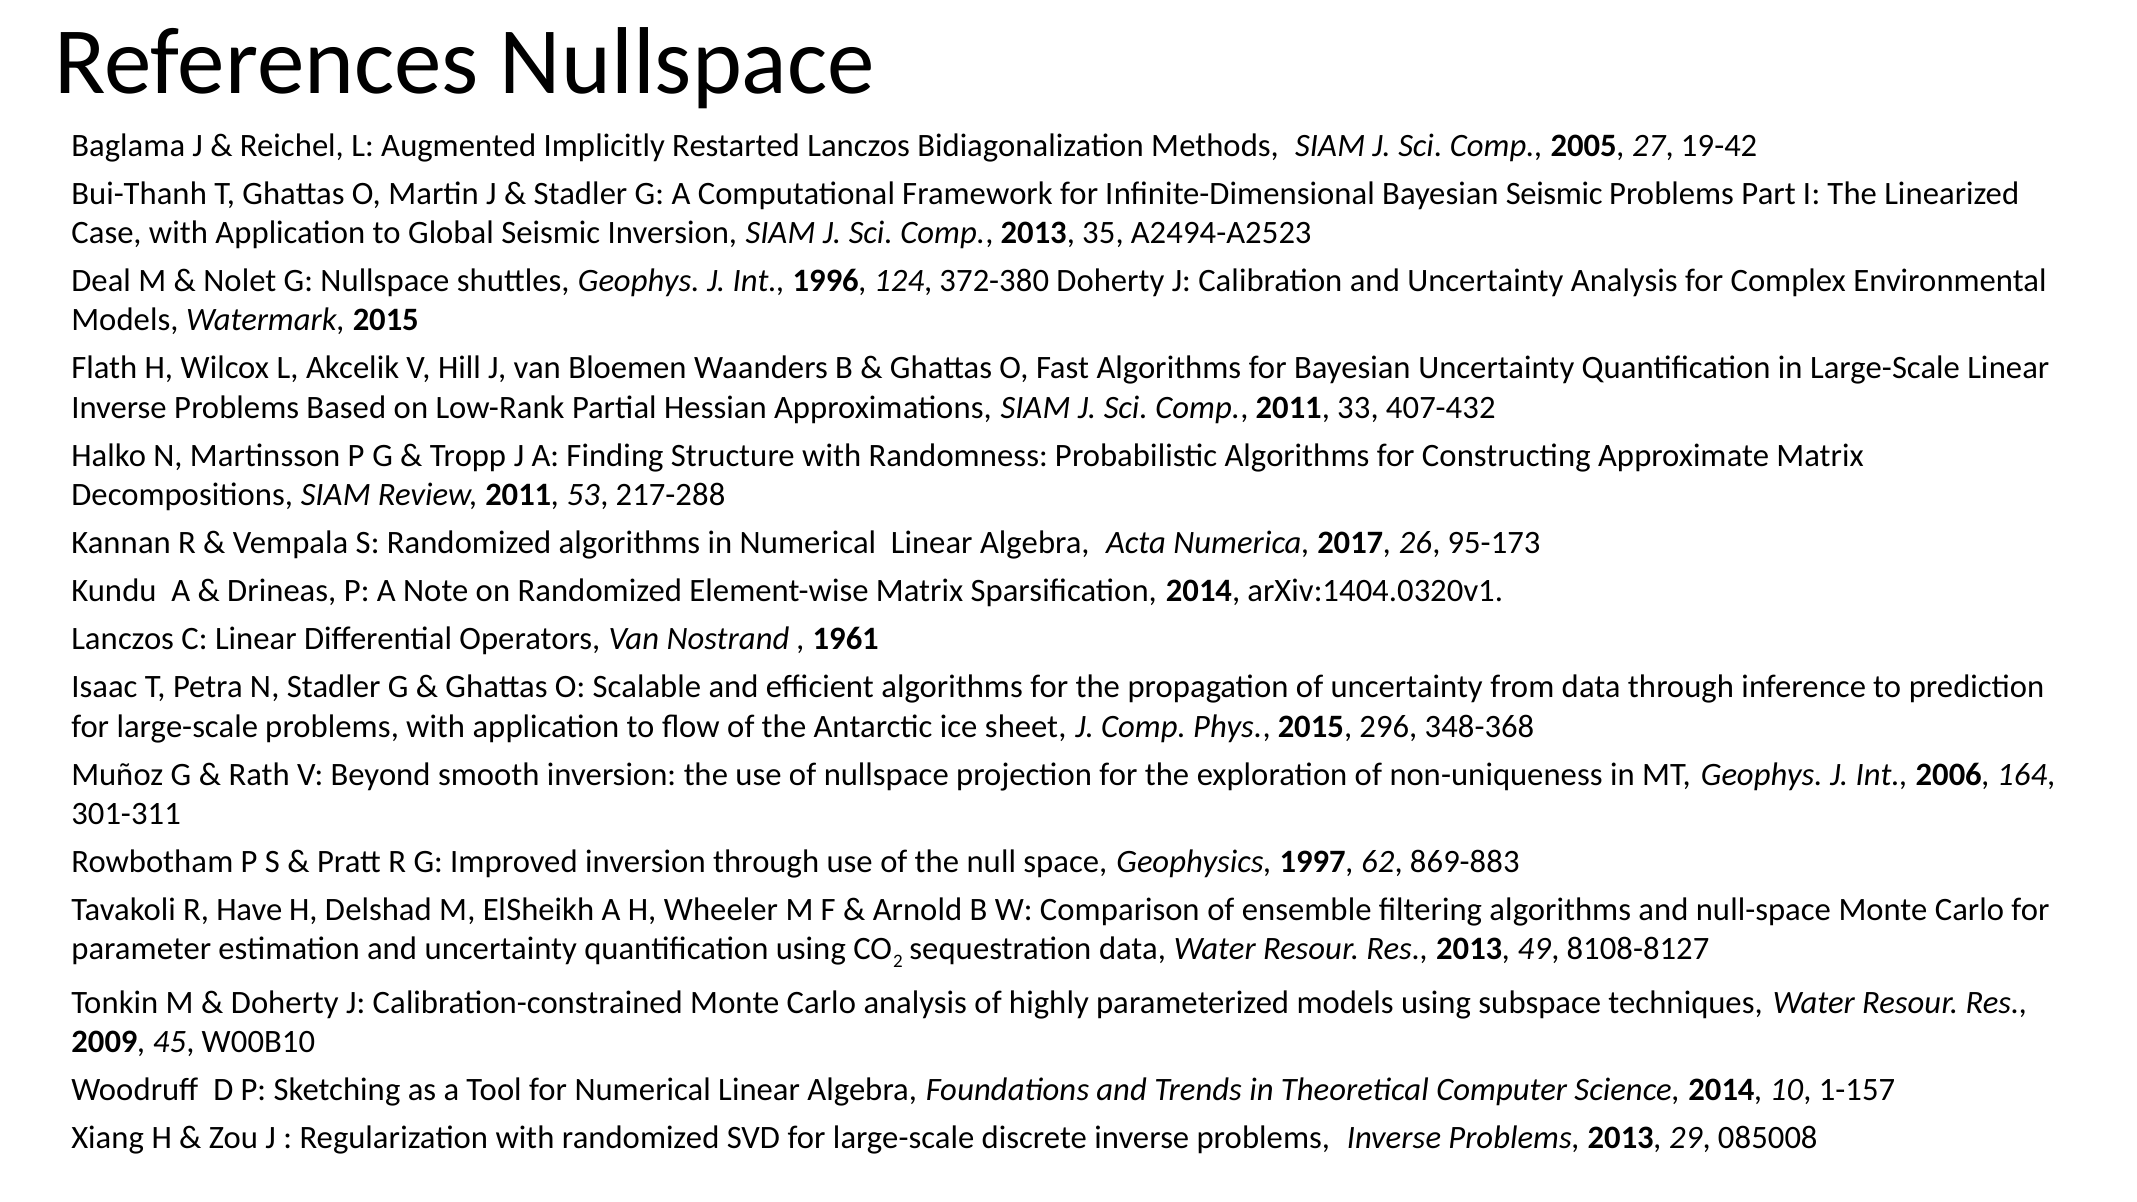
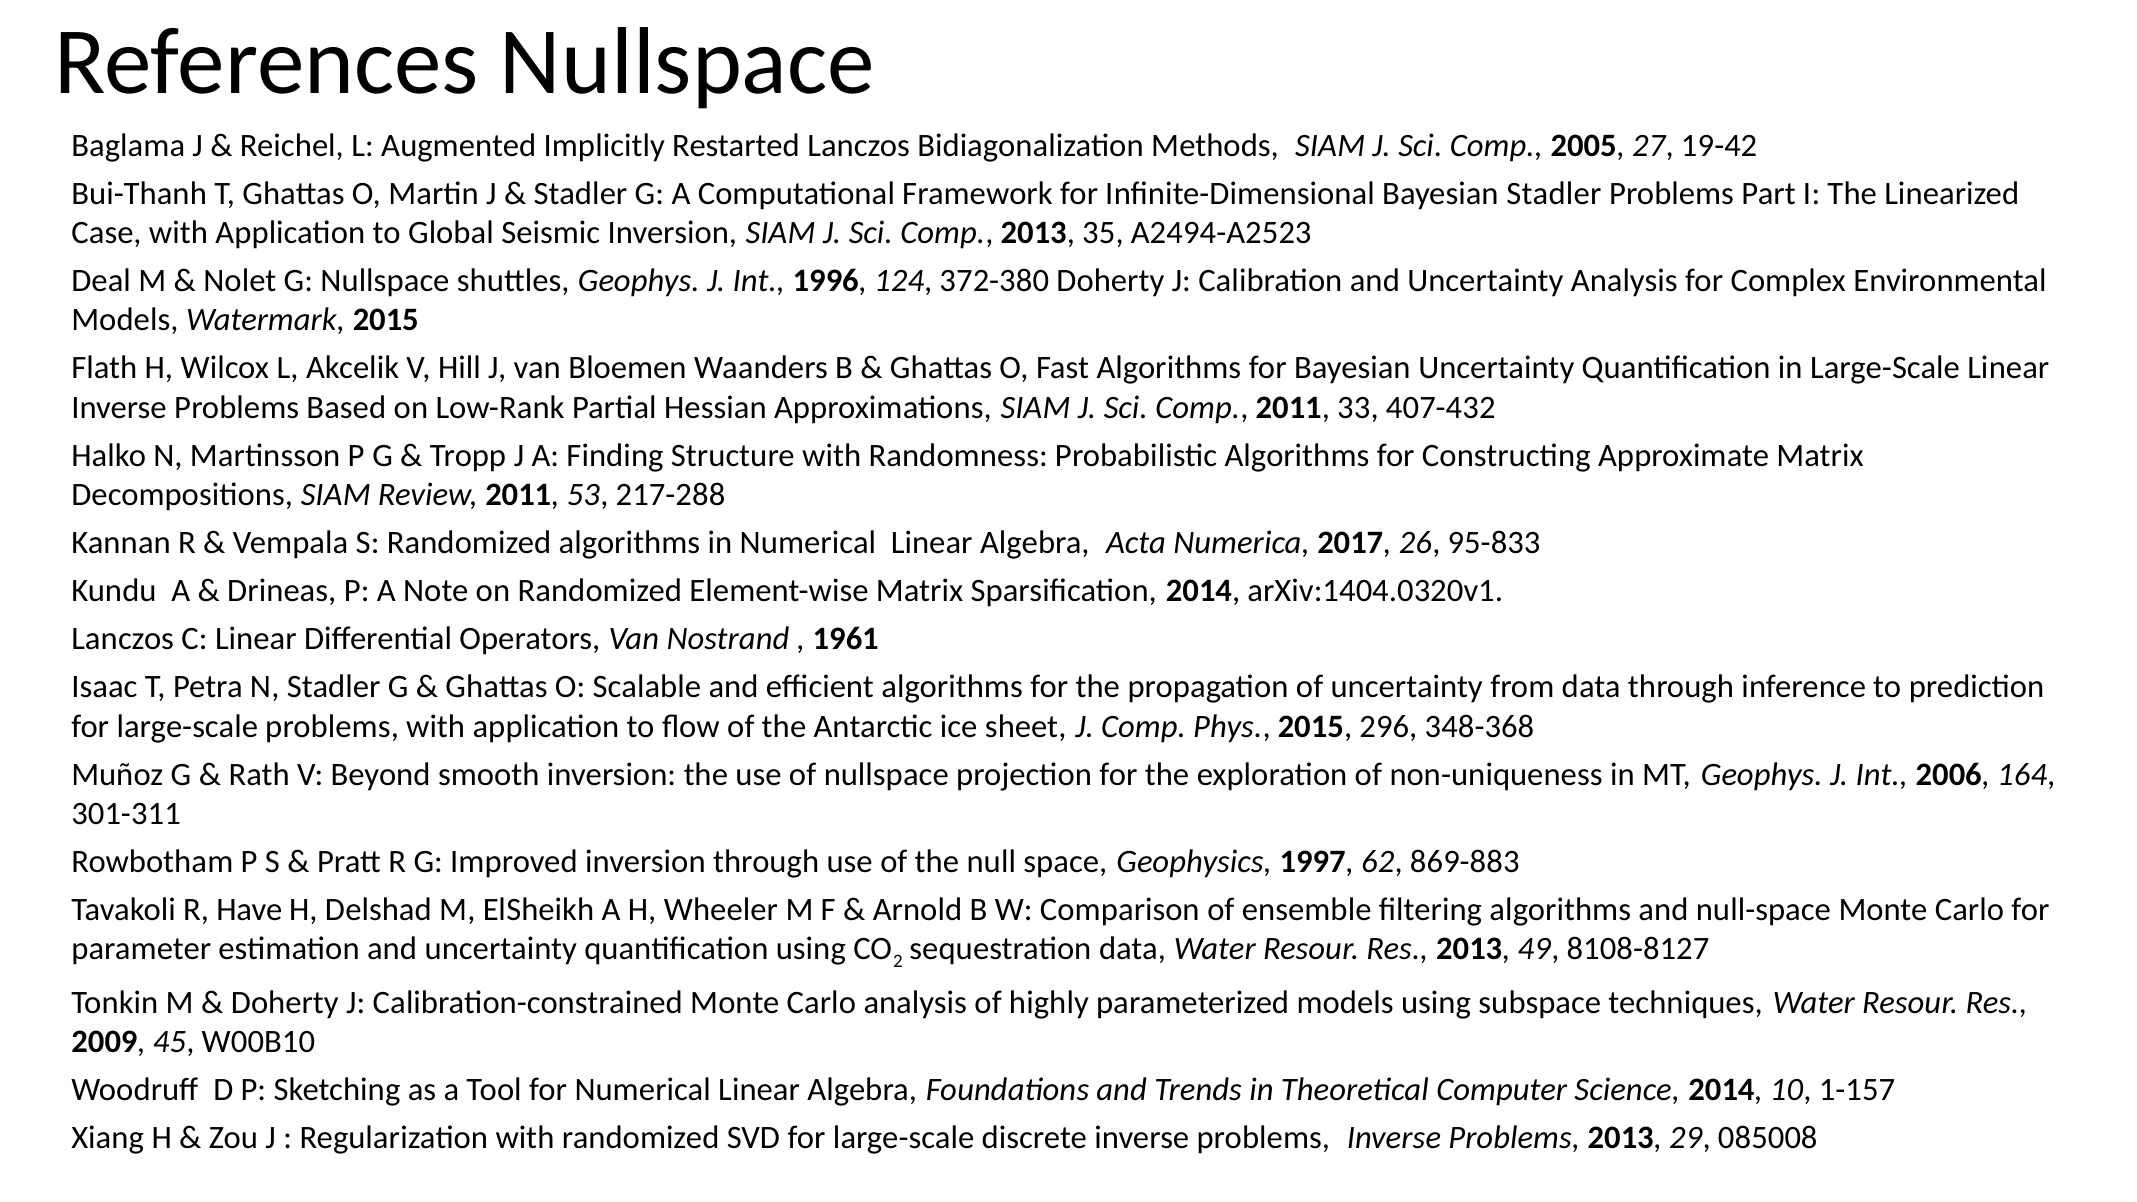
Bayesian Seismic: Seismic -> Stadler (1554, 193)
95-173: 95-173 -> 95-833 (1494, 543)
